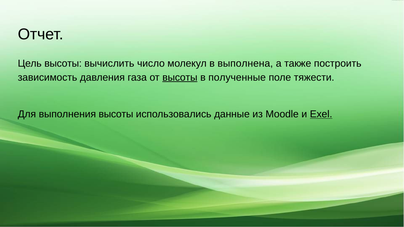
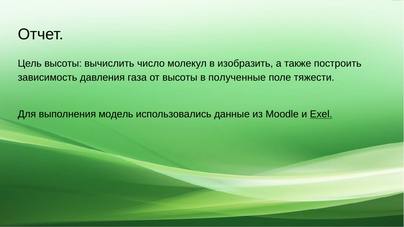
выполнена: выполнена -> изобразить (245, 64)
высоты underline: present -> none (180, 77)
выполнения высоты: высоты -> модель (116, 114)
